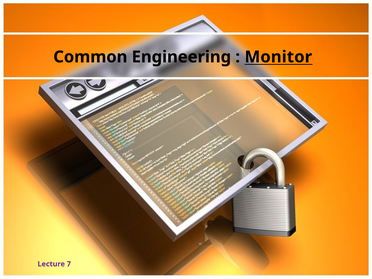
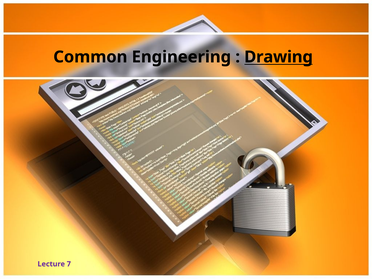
Monitor: Monitor -> Drawing (279, 57)
